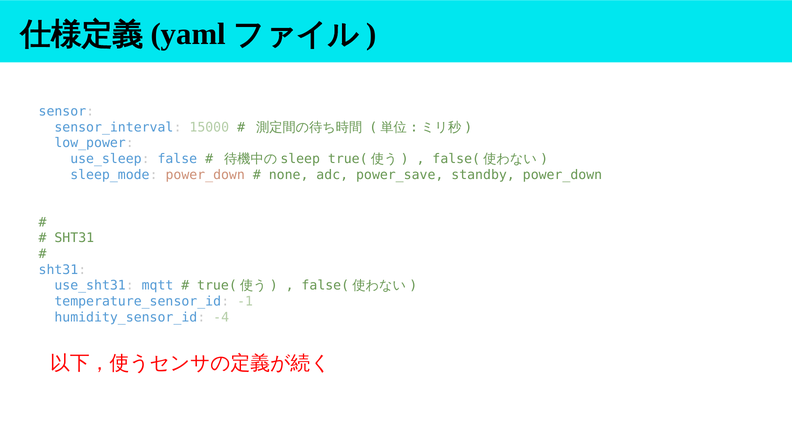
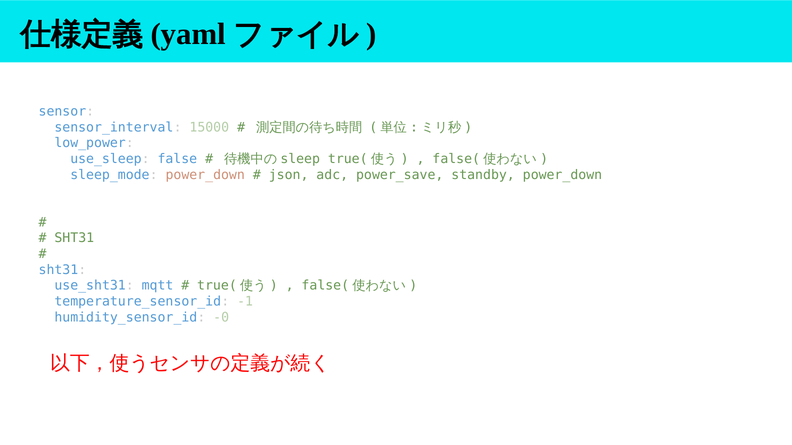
none: none -> json (289, 175)
-4: -4 -> -0 (221, 318)
